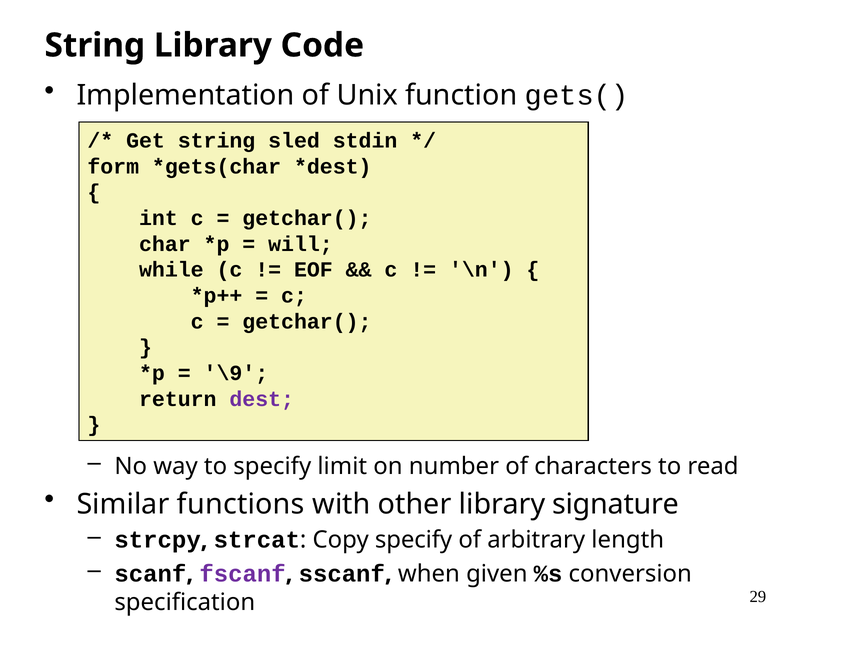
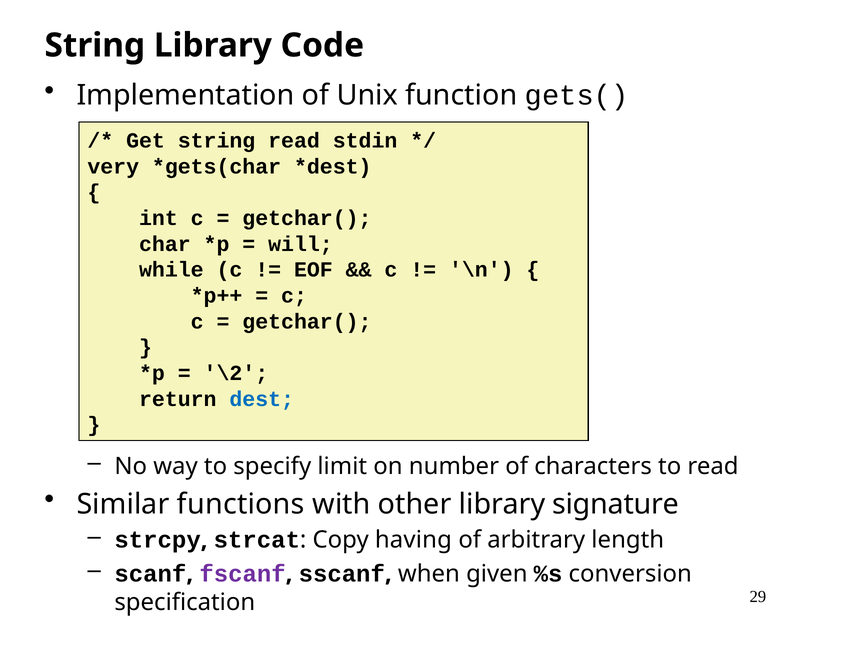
string sled: sled -> read (294, 141)
form: form -> very (113, 166)
\9: \9 -> \2 (236, 373)
dest colour: purple -> blue (262, 399)
Copy specify: specify -> having (413, 540)
